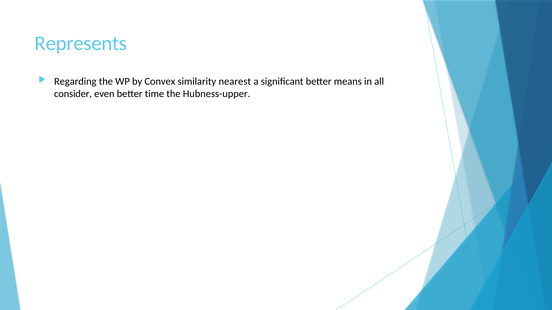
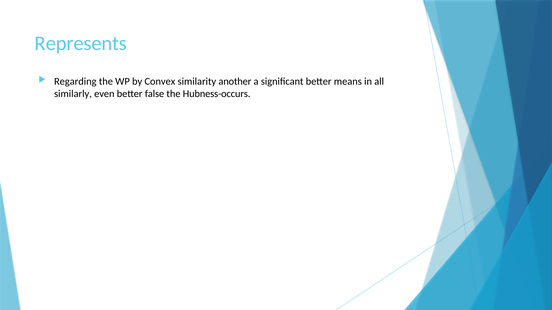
nearest: nearest -> another (235, 81)
consider: consider -> similarly (73, 94)
time: time -> false (155, 94)
Hubness-upper: Hubness-upper -> Hubness-occurs (217, 94)
